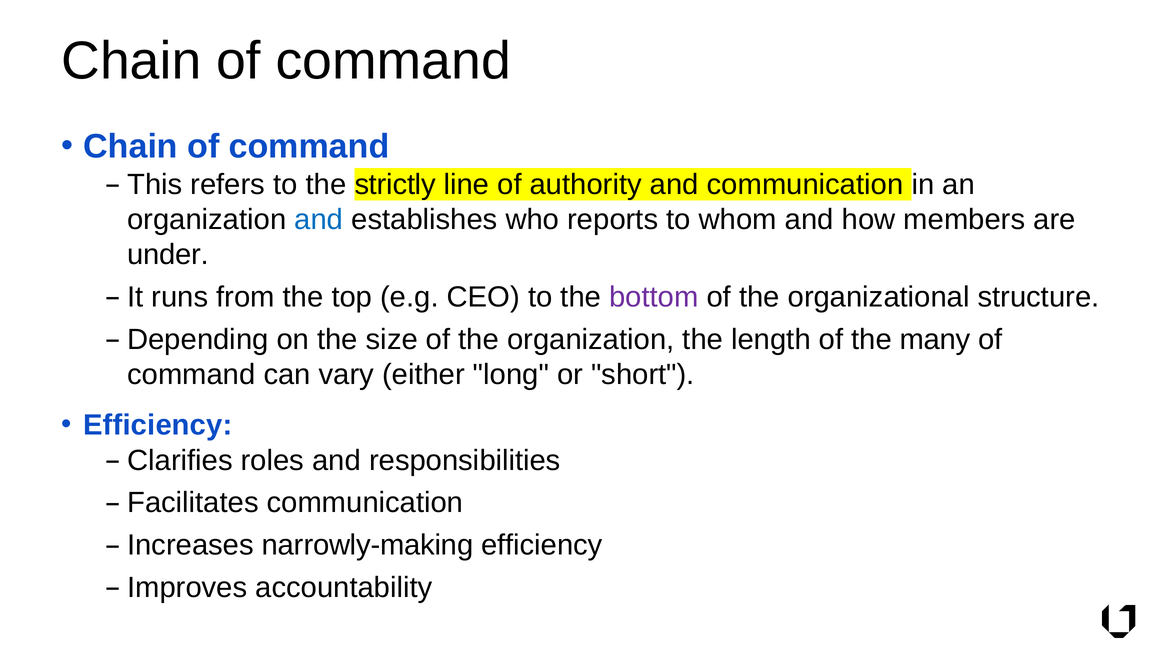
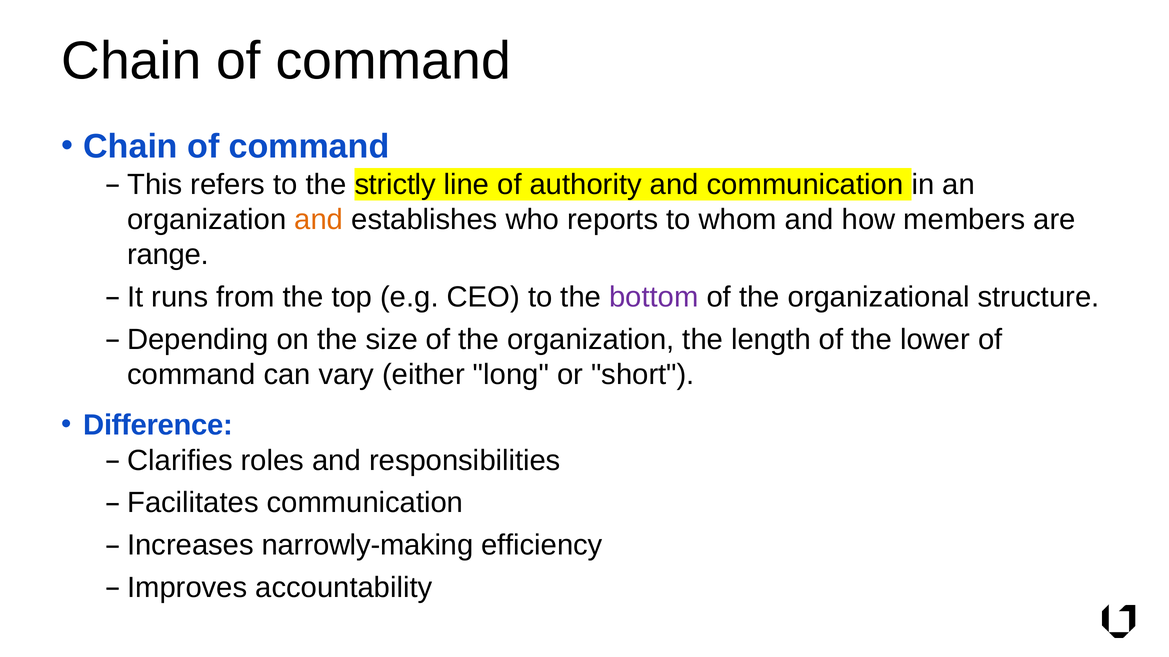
and colour: blue -> orange (319, 220)
under: under -> range (168, 255)
many: many -> lower (935, 340)
Efficiency: Efficiency -> Difference (158, 425)
